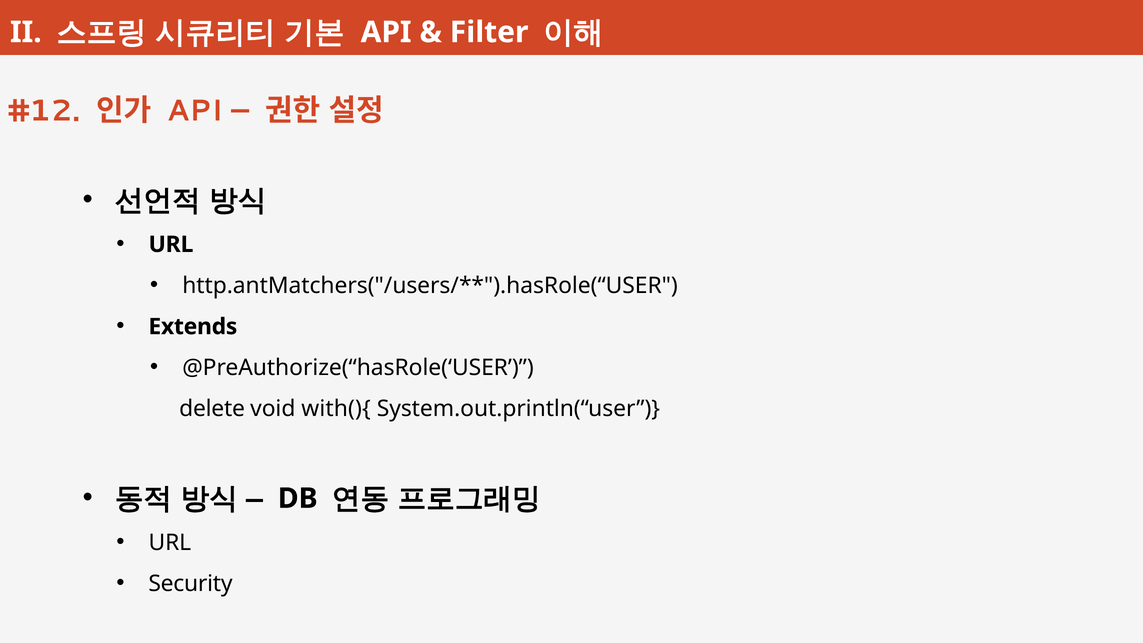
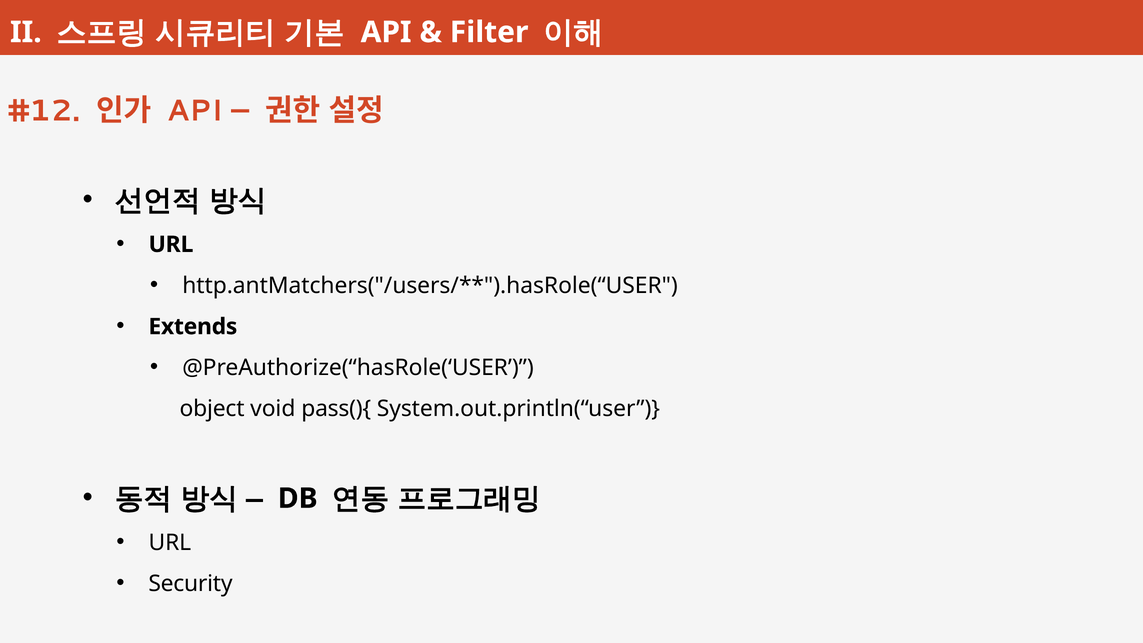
delete: delete -> object (212, 409)
with(){: with(){ -> pass(){ (336, 409)
